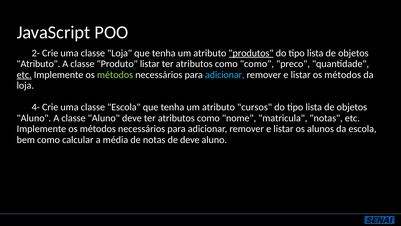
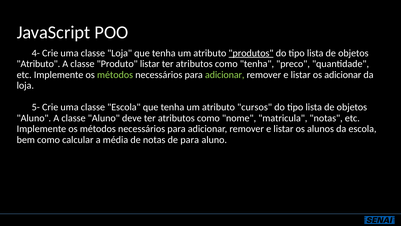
2-: 2- -> 4- (36, 53)
como como: como -> tenha (257, 64)
etc underline: present -> none (24, 75)
adicionar colour: light blue -> light green (225, 75)
listar os métodos: métodos -> adicionar (343, 75)
4-: 4- -> 5- (36, 107)
de deve: deve -> para (190, 140)
